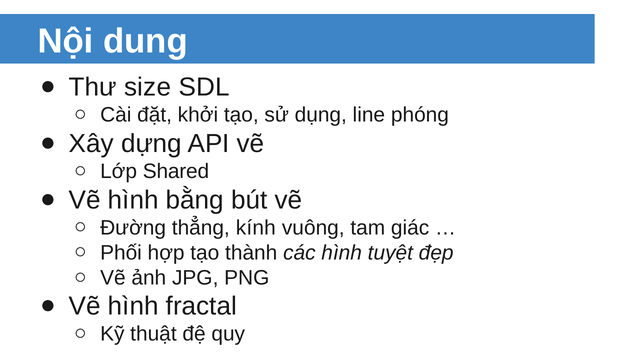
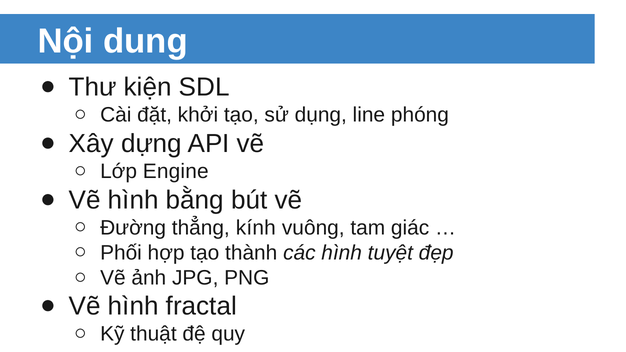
size: size -> kiện (148, 87)
Shared: Shared -> Engine (176, 171)
